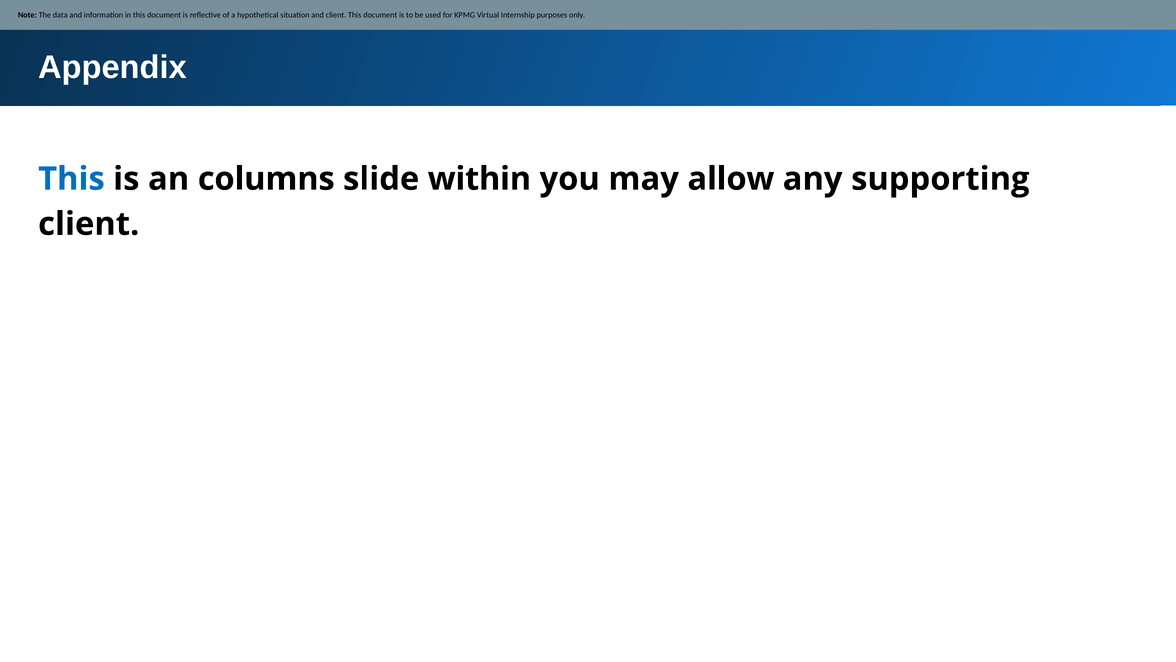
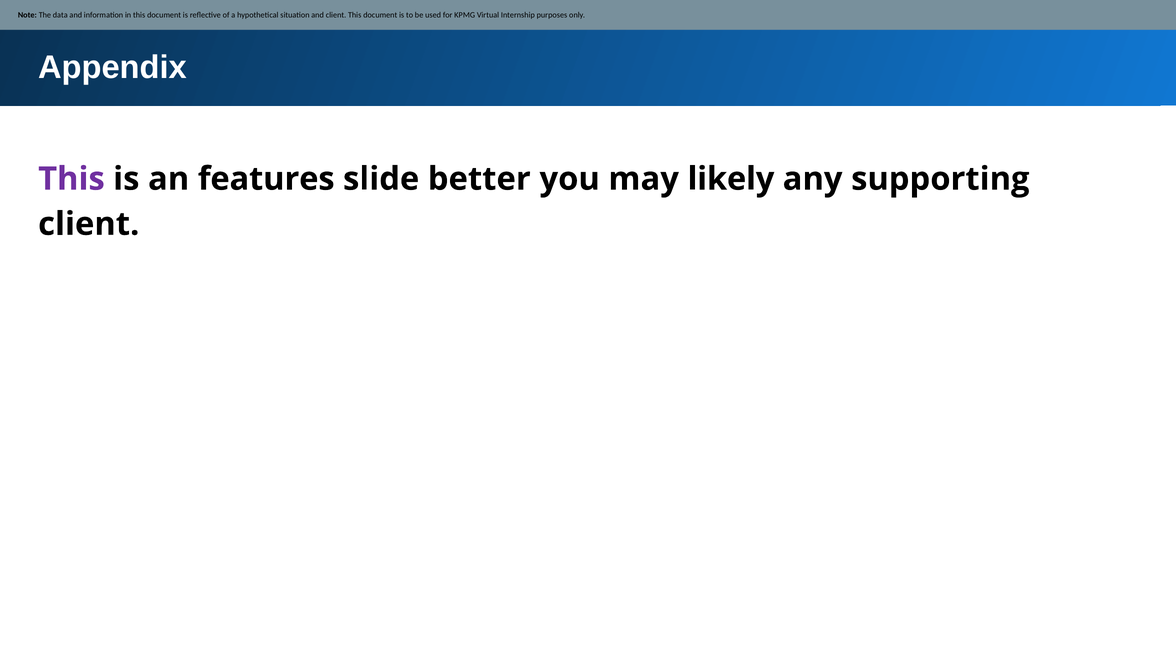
This colour: blue -> purple (71, 179)
columns: columns -> features (266, 179)
within: within -> better (479, 179)
allow: allow -> likely (731, 179)
